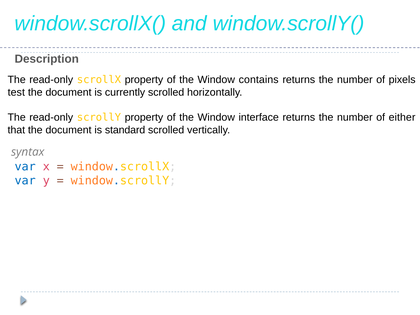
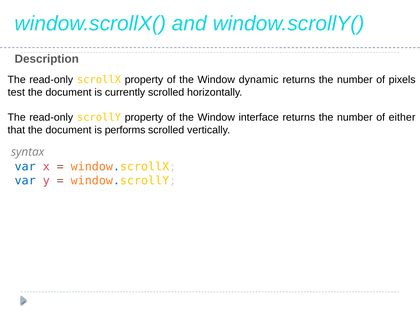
contains: contains -> dynamic (259, 80)
standard: standard -> performs (125, 130)
